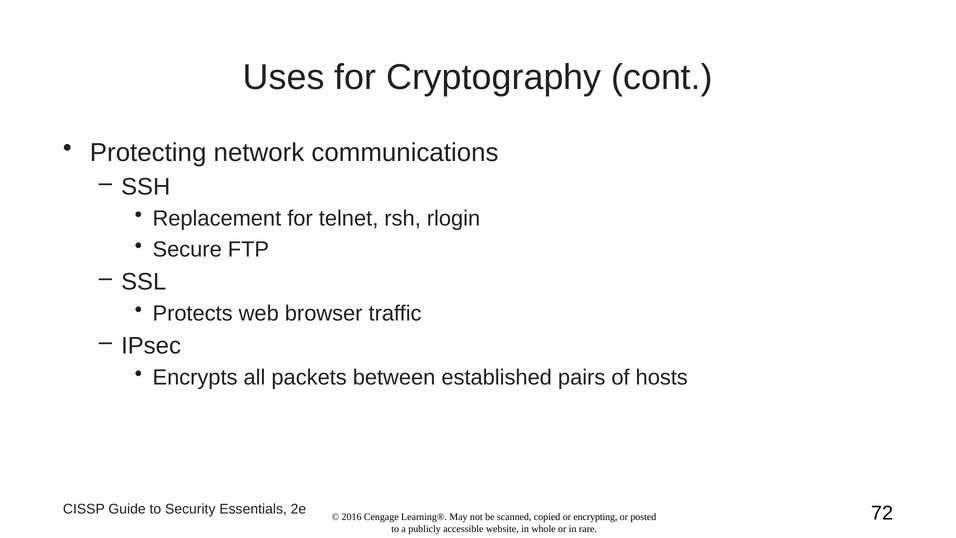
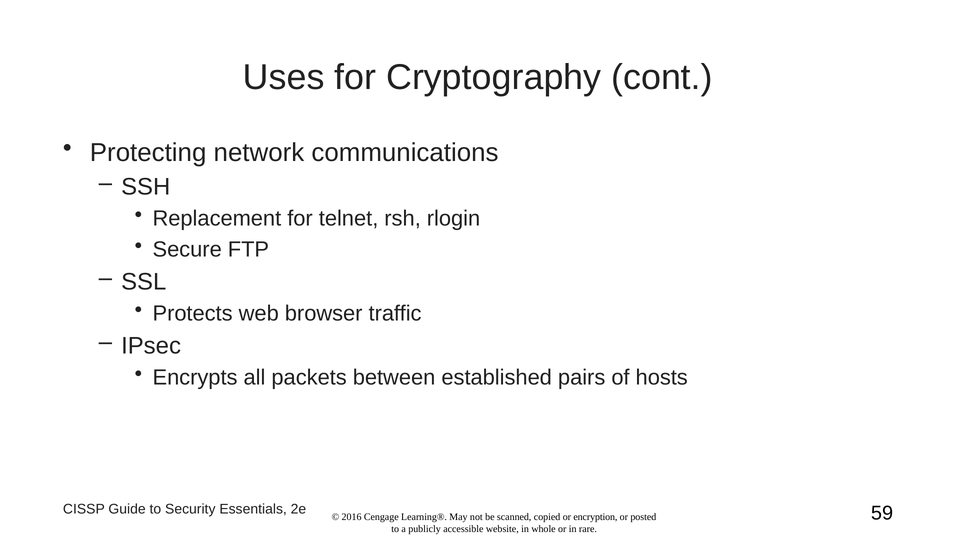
72: 72 -> 59 (882, 513)
encrypting: encrypting -> encryption (595, 517)
